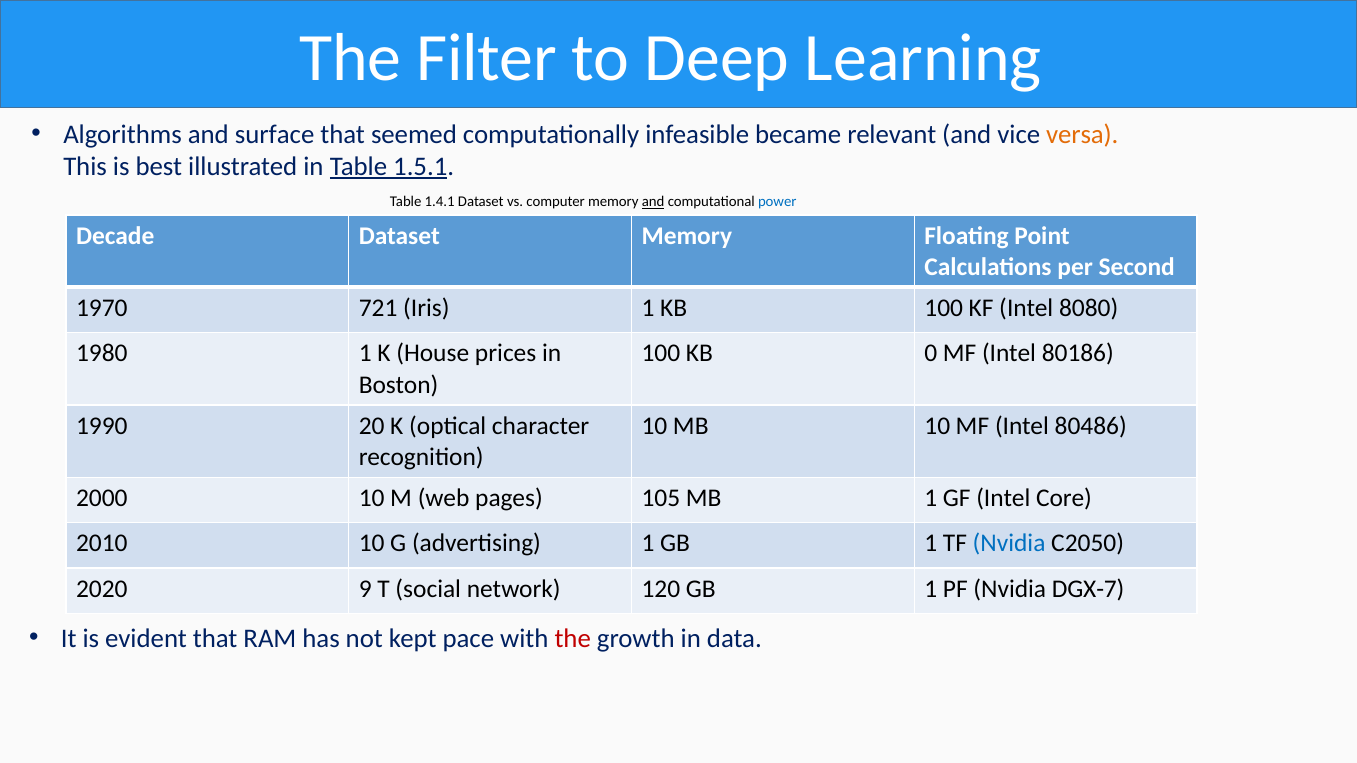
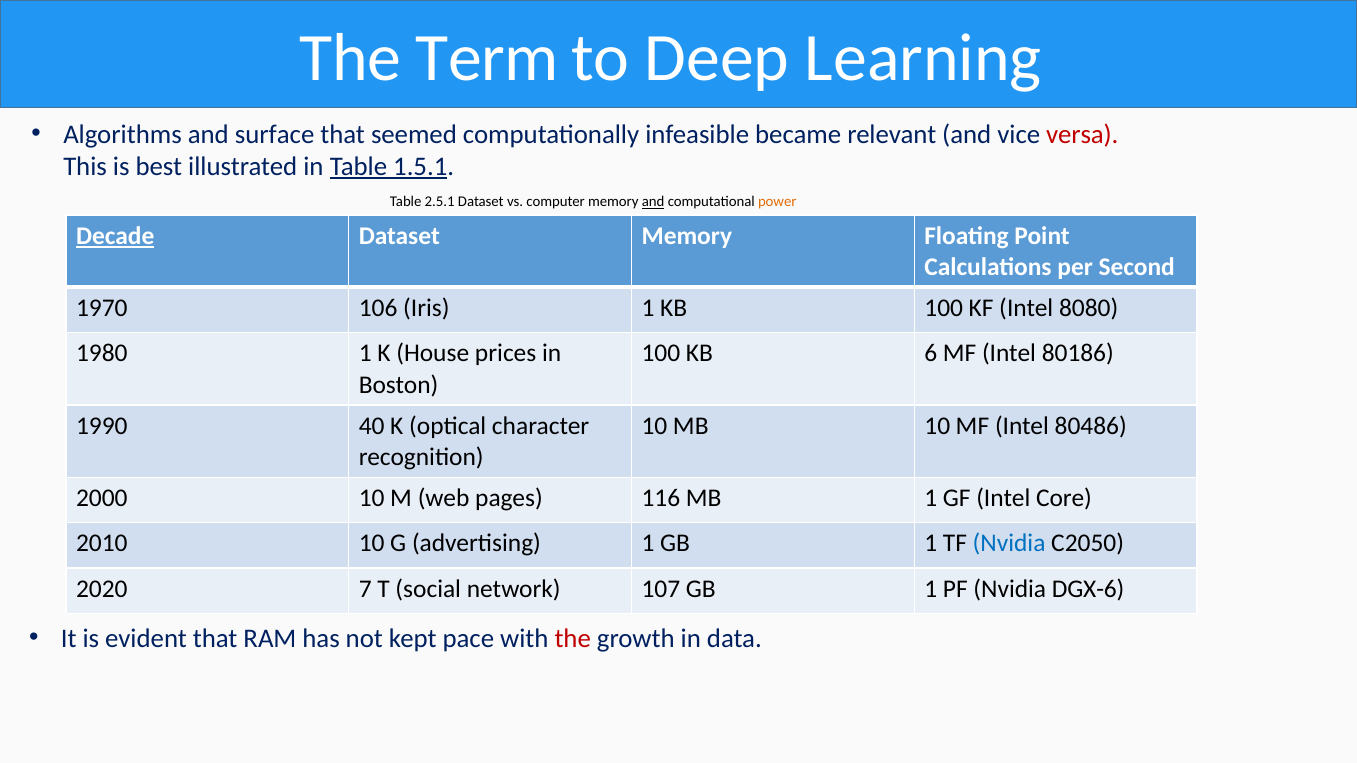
Filter: Filter -> Term (487, 59)
versa colour: orange -> red (1082, 134)
1.4.1: 1.4.1 -> 2.5.1 (440, 202)
power colour: blue -> orange (777, 202)
Decade underline: none -> present (115, 236)
721: 721 -> 106 (378, 308)
0: 0 -> 6 (931, 354)
20: 20 -> 40 (372, 426)
105: 105 -> 116 (661, 498)
9: 9 -> 7 (365, 589)
120: 120 -> 107 (661, 589)
DGX-7: DGX-7 -> DGX-6 (1088, 589)
